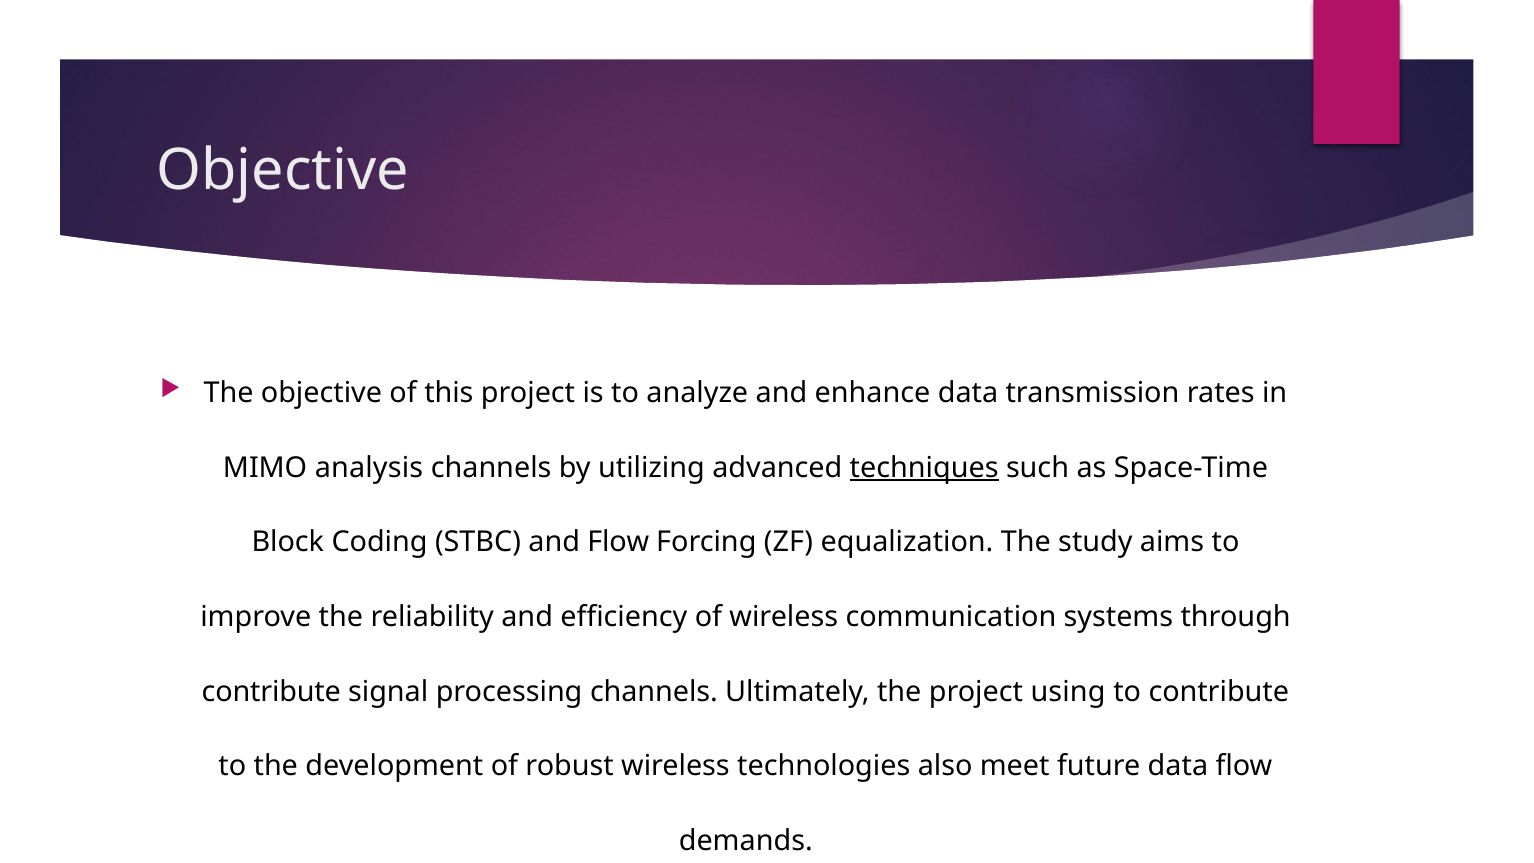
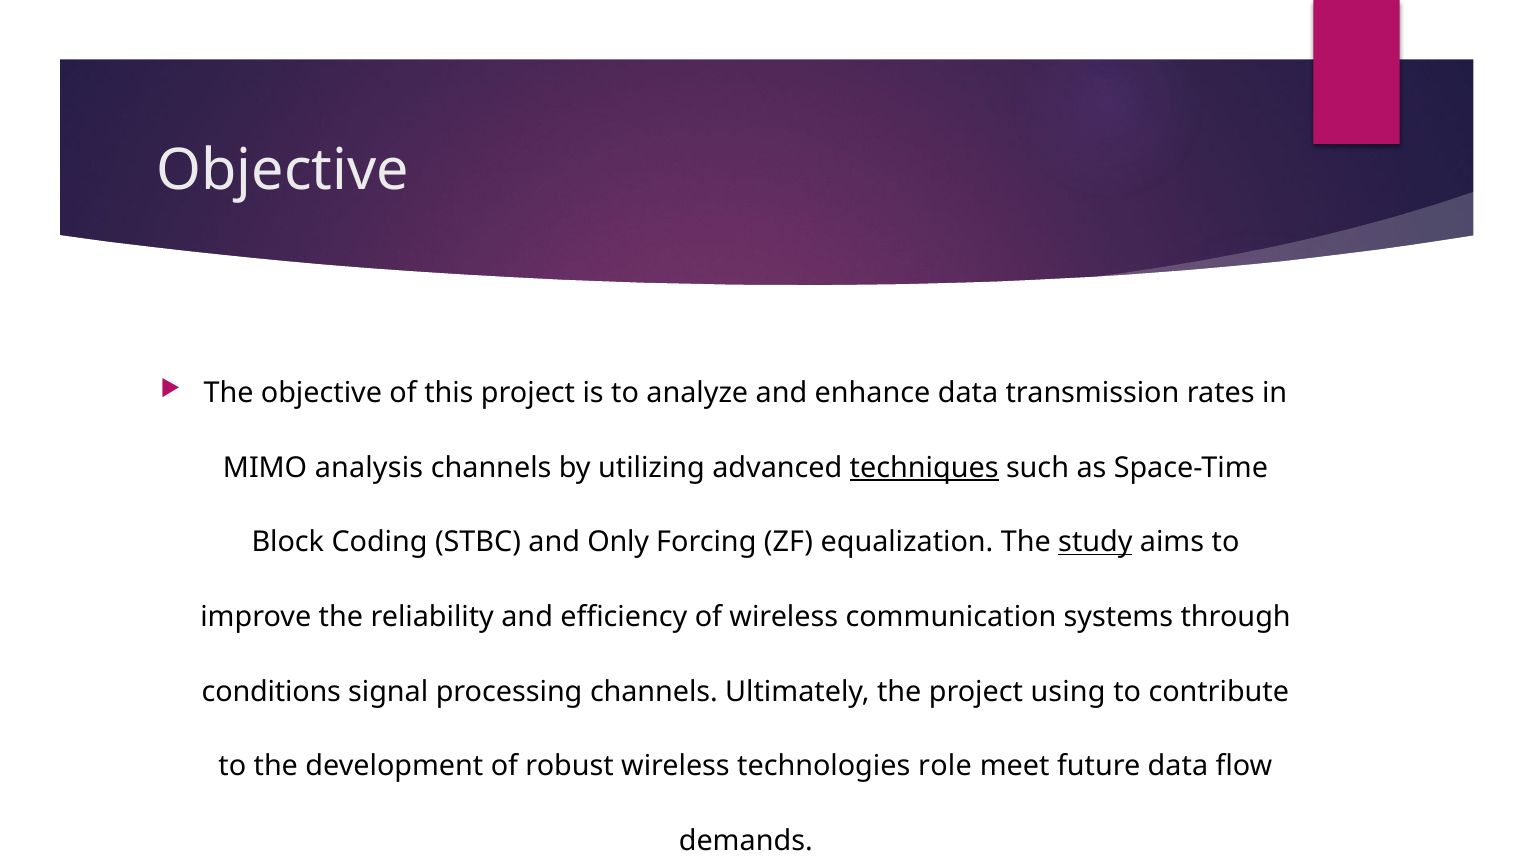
and Flow: Flow -> Only (618, 542)
study underline: none -> present (1095, 542)
contribute: contribute -> conditions (271, 692)
also: also -> role (945, 766)
